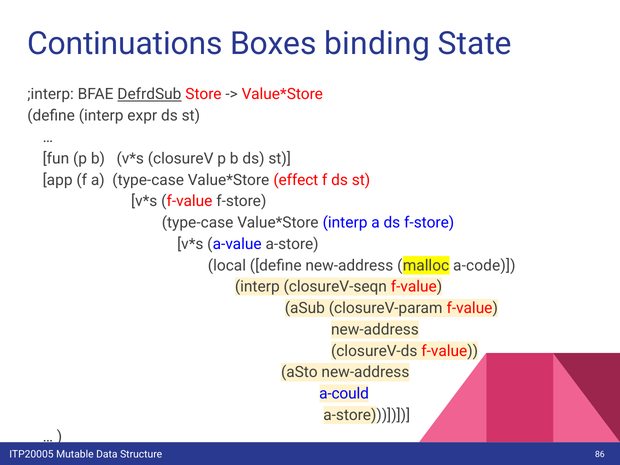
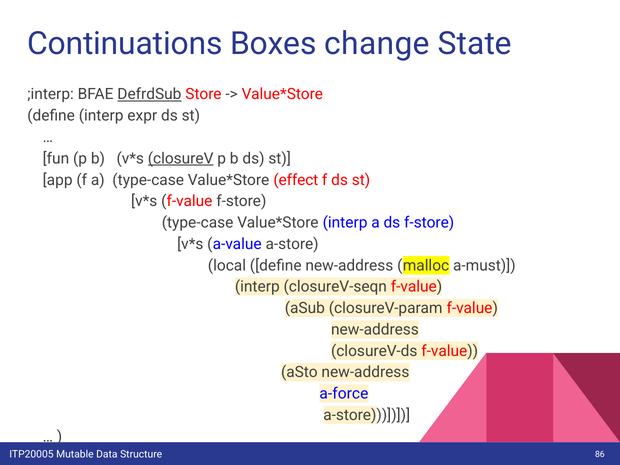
binding: binding -> change (377, 44)
closureV underline: none -> present (181, 159)
a-code: a-code -> a-must (484, 265)
a-could: a-could -> a-force (344, 394)
